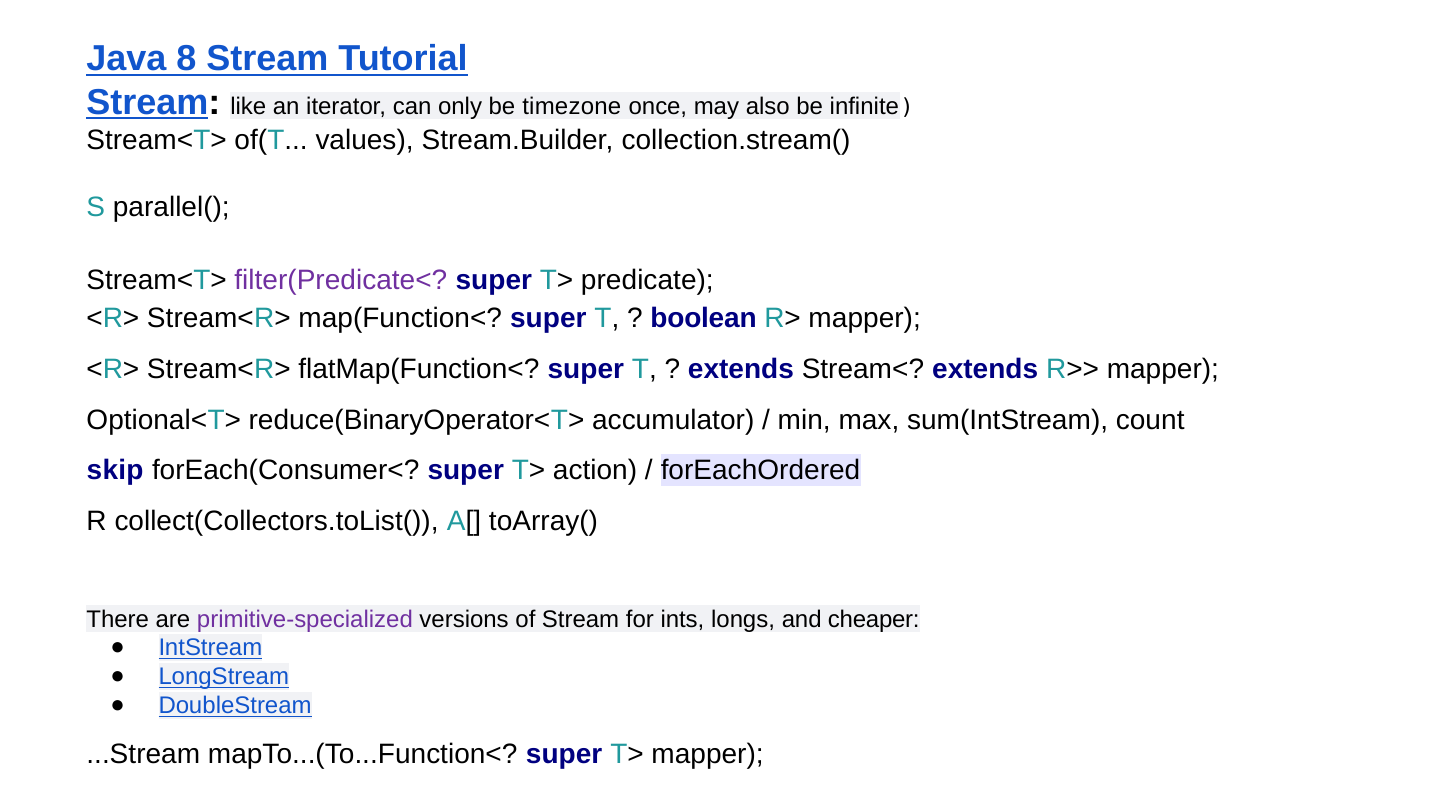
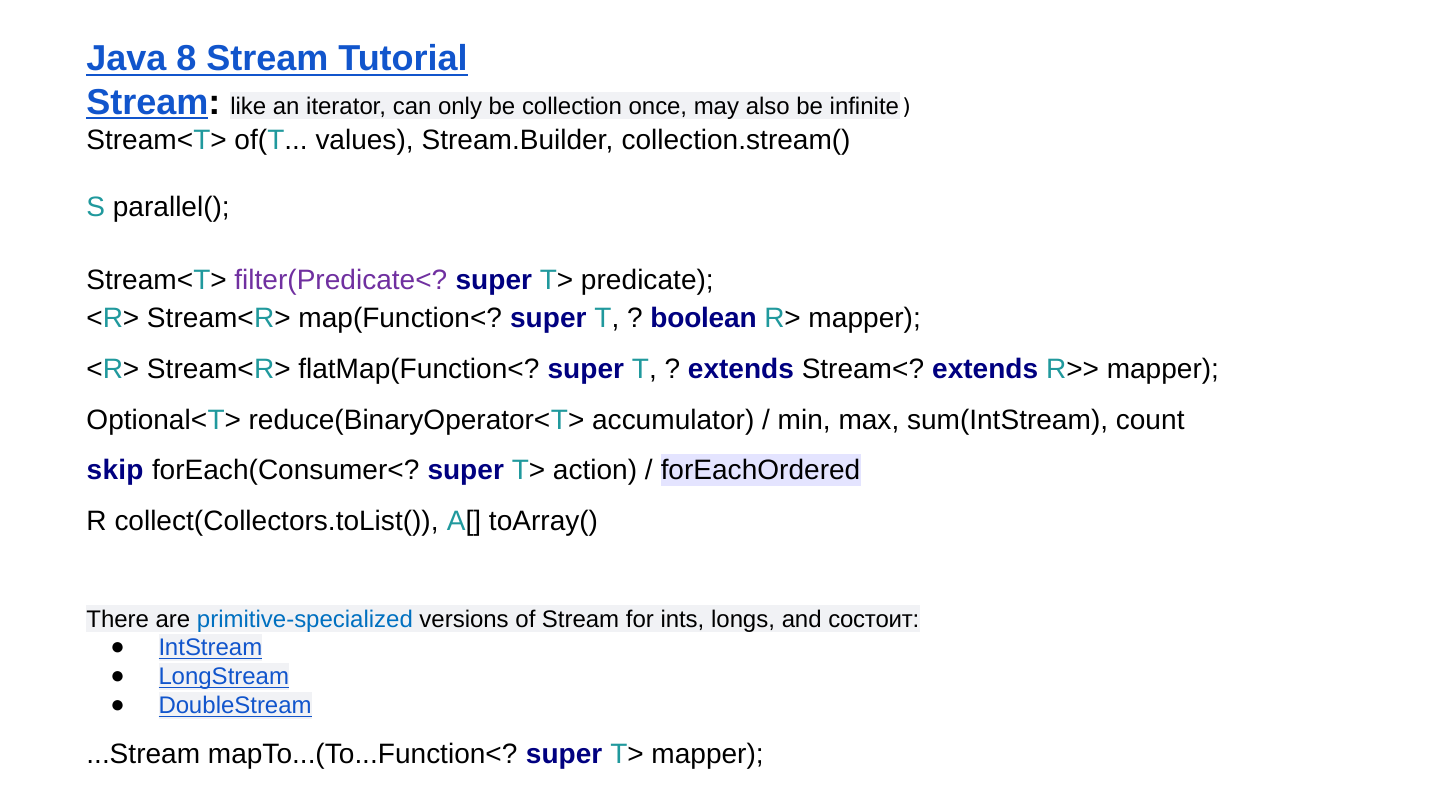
timezone: timezone -> collection (572, 106)
primitive-specialized colour: purple -> blue (305, 619)
cheaper: cheaper -> состоит (874, 619)
